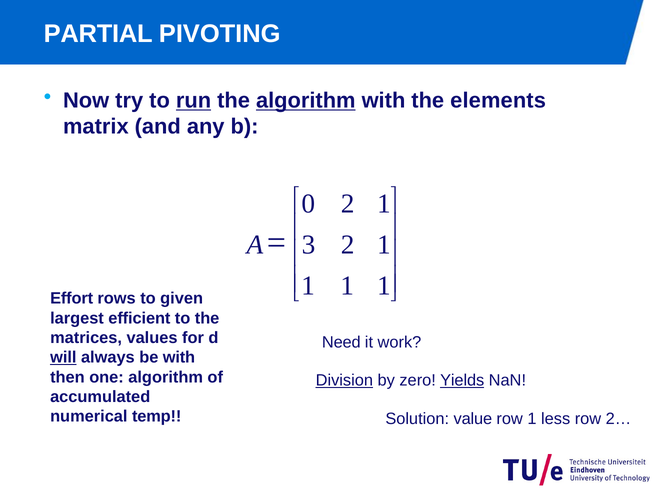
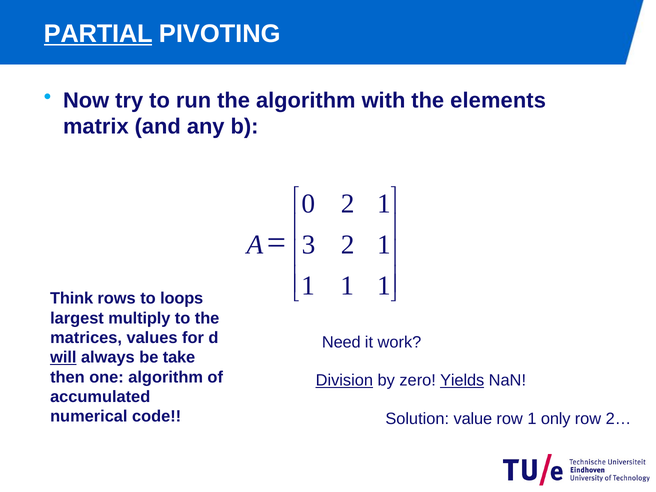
PARTIAL underline: none -> present (98, 34)
run underline: present -> none (194, 101)
algorithm underline: present -> none (306, 101)
Effort: Effort -> Think (72, 298)
given: given -> loops (182, 298)
efficient: efficient -> multiply (139, 318)
be with: with -> take (179, 358)
temp: temp -> code (157, 417)
less: less -> only (556, 419)
